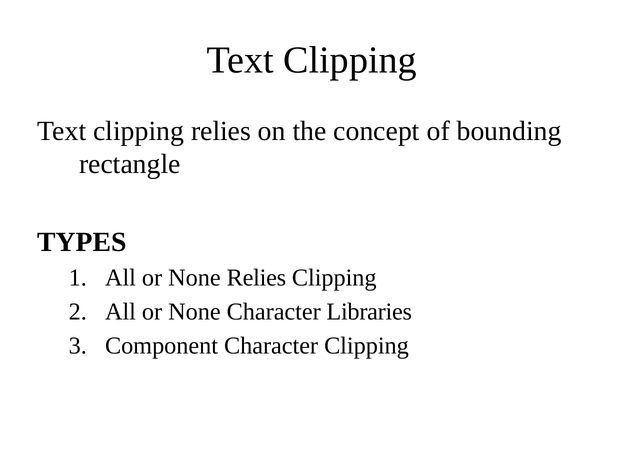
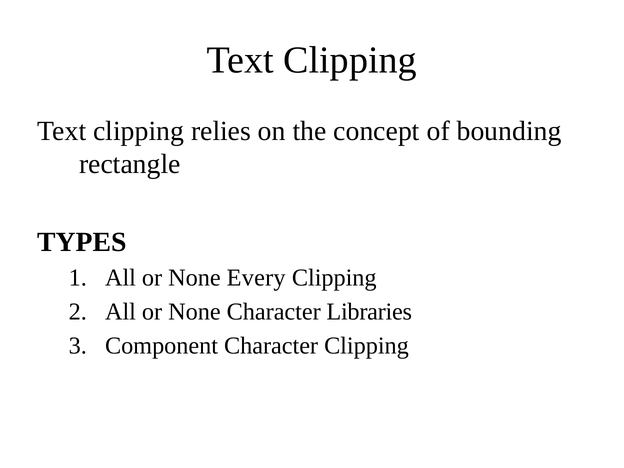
None Relies: Relies -> Every (256, 278)
